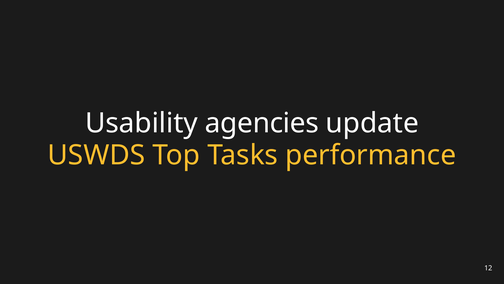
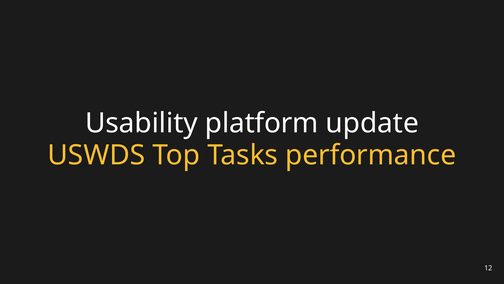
agencies: agencies -> platform (262, 123)
